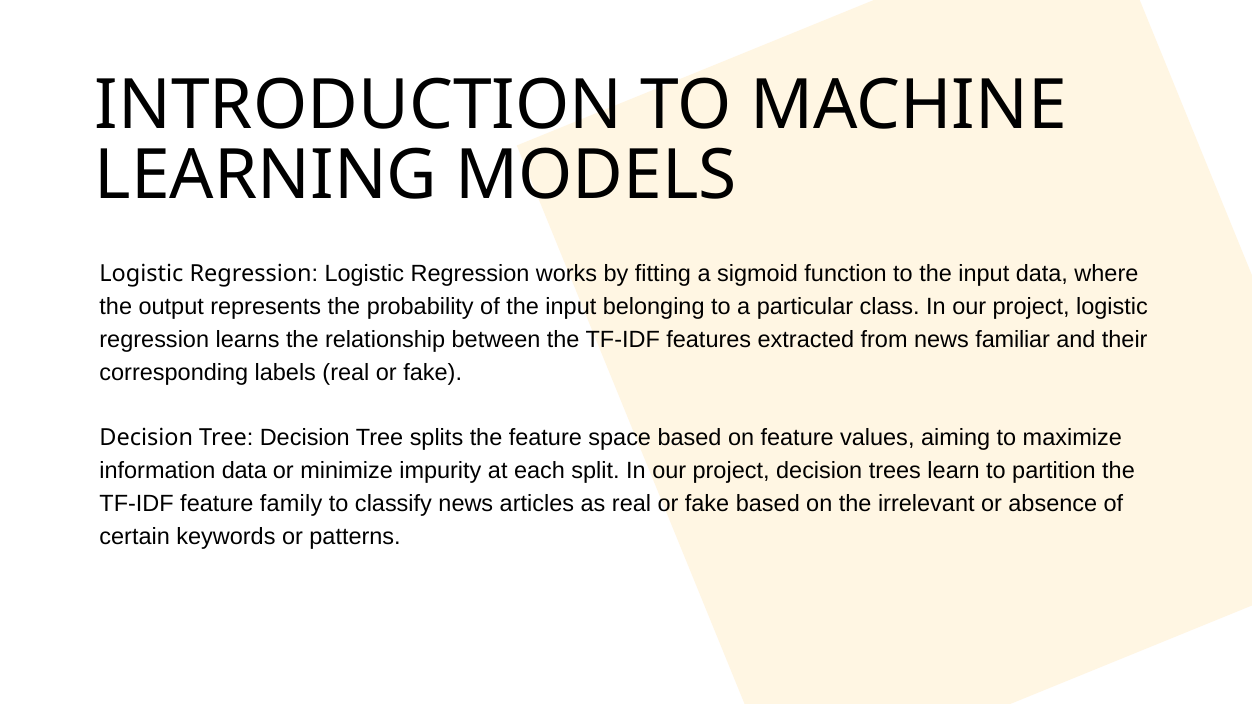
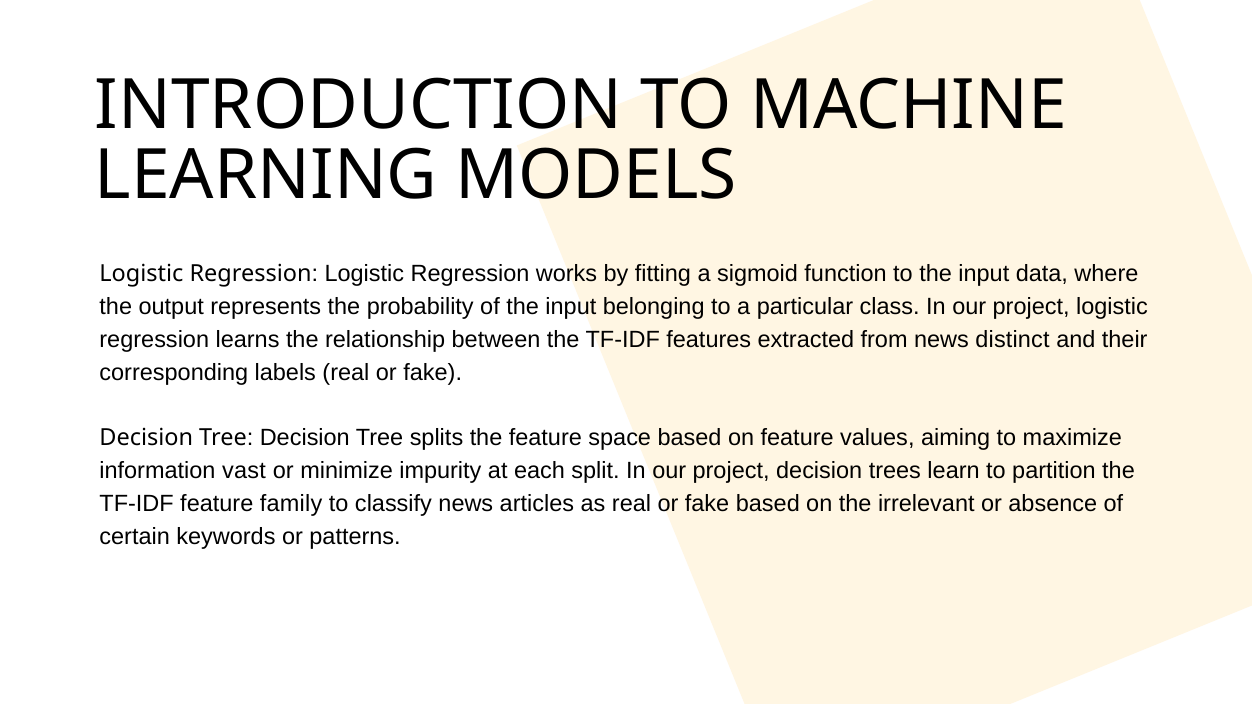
familiar: familiar -> distinct (1013, 340)
information data: data -> vast (244, 471)
